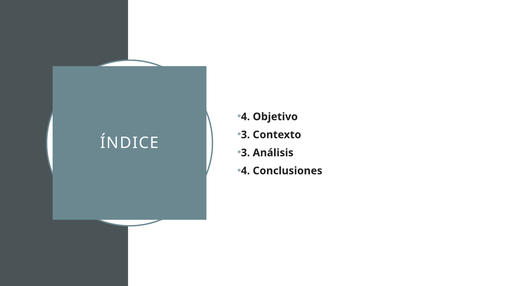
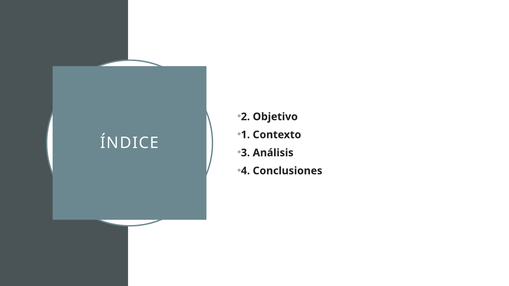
4: 4 -> 2 (245, 117)
3: 3 -> 1 (245, 135)
